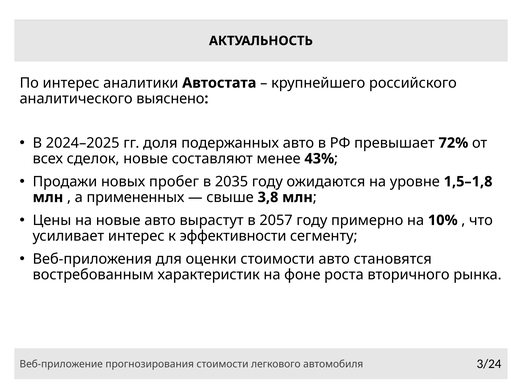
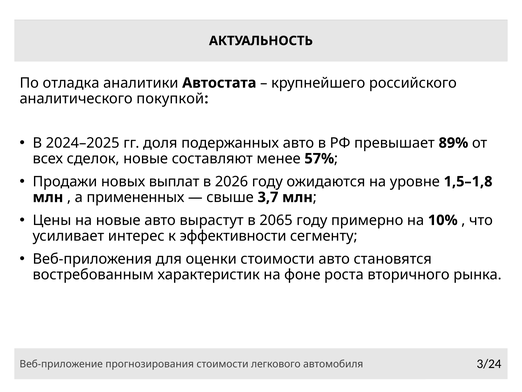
По интерес: интерес -> отладка (71, 83)
выяснено: выяснено -> покупкой (170, 98)
72%: 72% -> 89% (453, 143)
43%: 43% -> 57% (319, 158)
пробег: пробег -> выплат (174, 181)
2035: 2035 -> 2026 (232, 181)
3,8: 3,8 -> 3,7 (268, 197)
2057: 2057 -> 2065 (276, 220)
